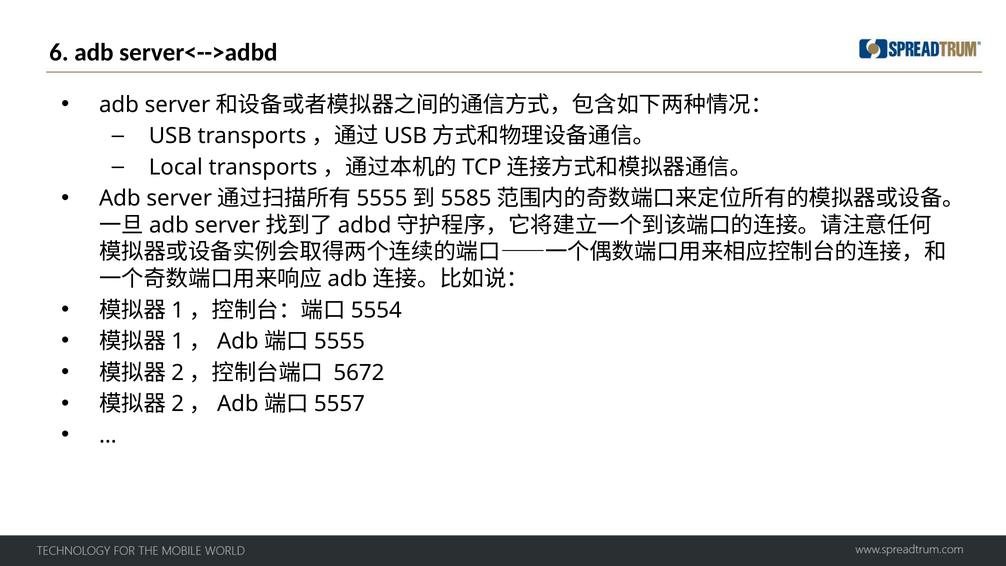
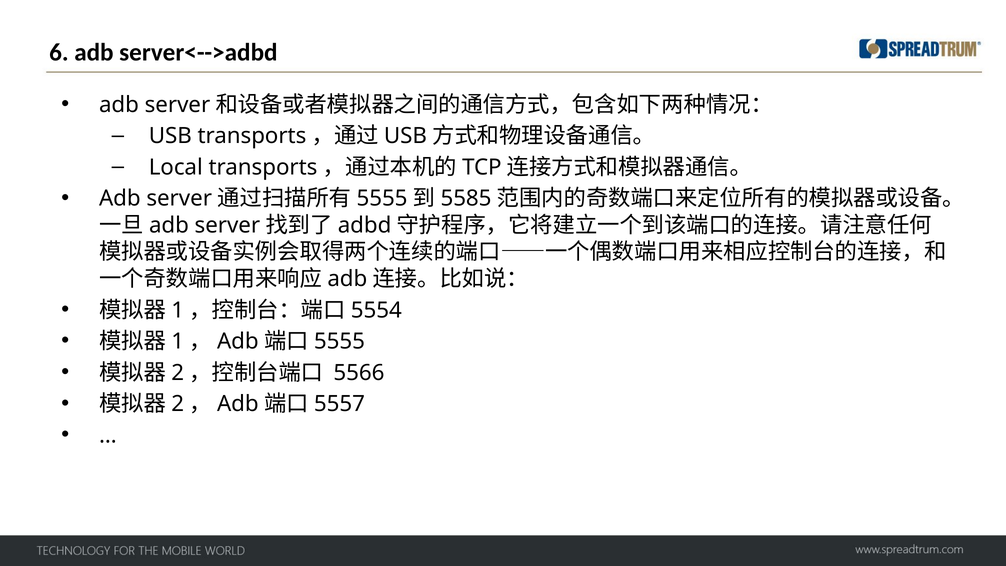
5672: 5672 -> 5566 (359, 373)
